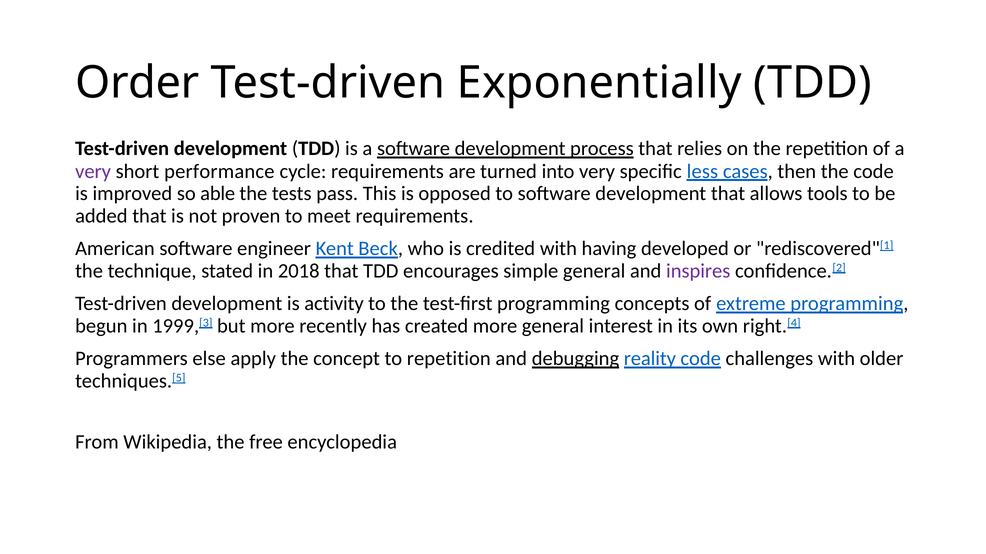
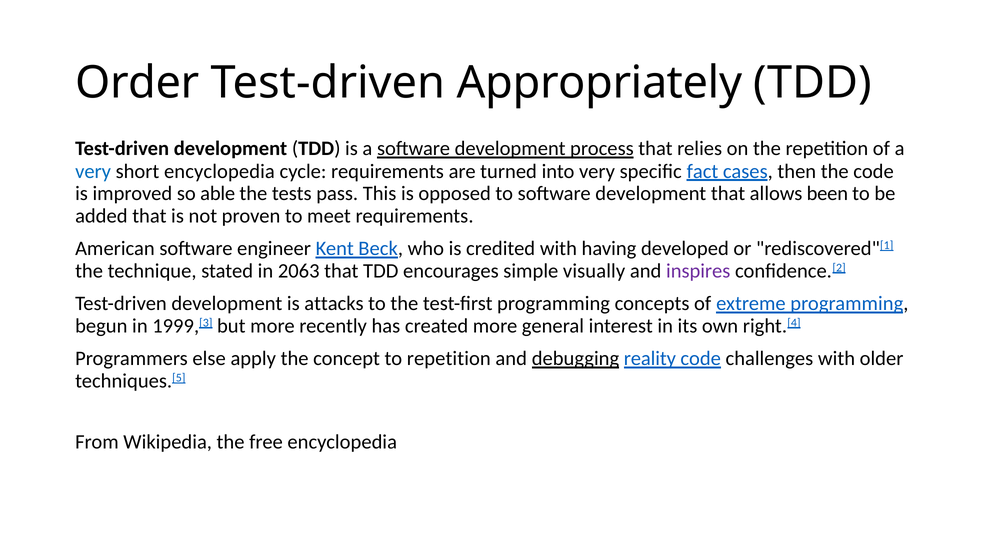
Exponentially: Exponentially -> Appropriately (600, 83)
very colour: purple -> blue (93, 171)
short performance: performance -> encyclopedia (219, 171)
less: less -> fact (703, 171)
tools: tools -> been (827, 194)
2018: 2018 -> 2063 (299, 271)
simple general: general -> visually (594, 271)
activity: activity -> attacks (334, 304)
